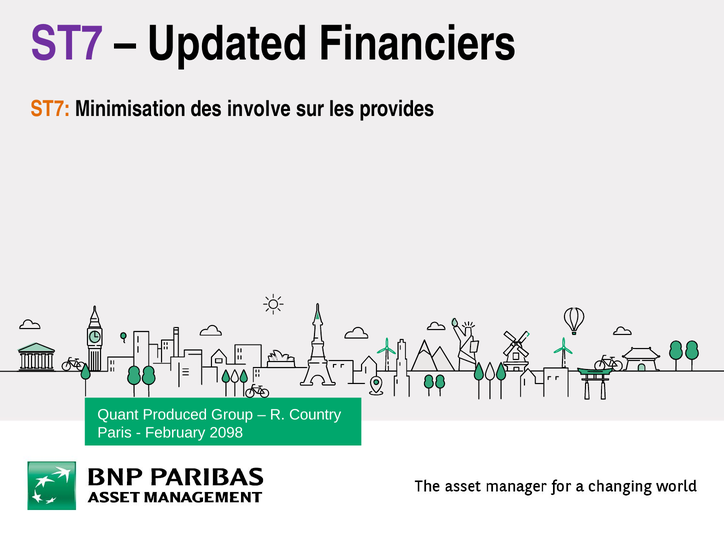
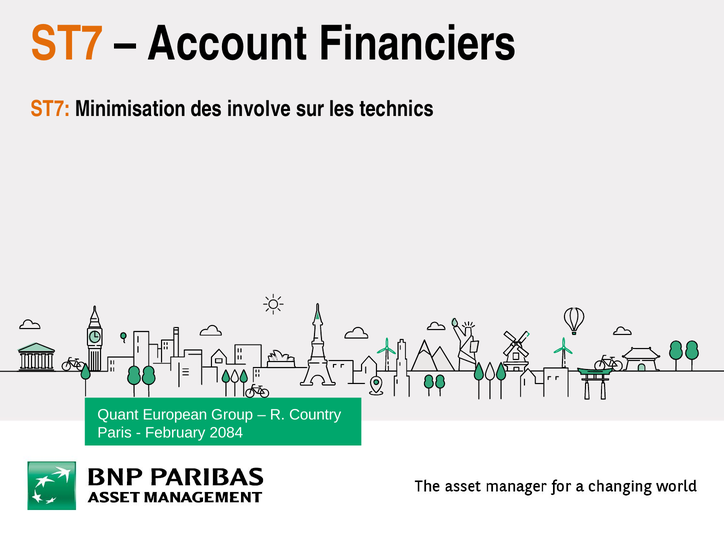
ST7 colour: purple -> orange (67, 44)
Updated: Updated -> Account (227, 44)
provides: provides -> technics (397, 109)
Produced: Produced -> European (175, 415)
2098: 2098 -> 2084 (226, 433)
